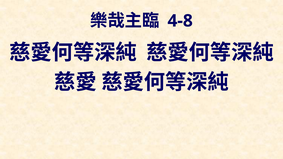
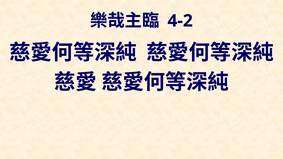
4-8: 4-8 -> 4-2 (180, 21)
